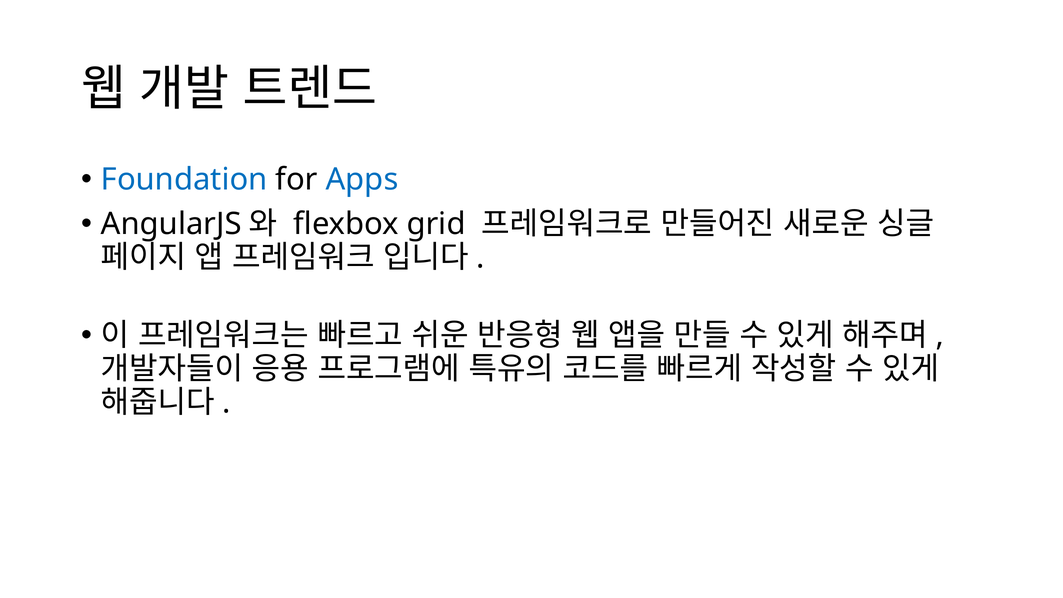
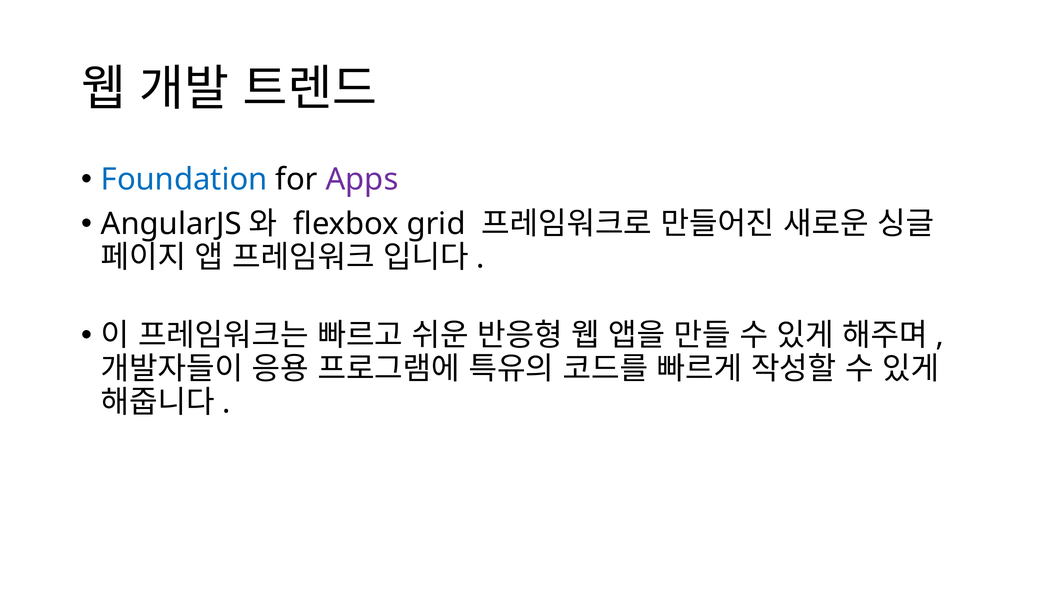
Apps colour: blue -> purple (362, 180)
